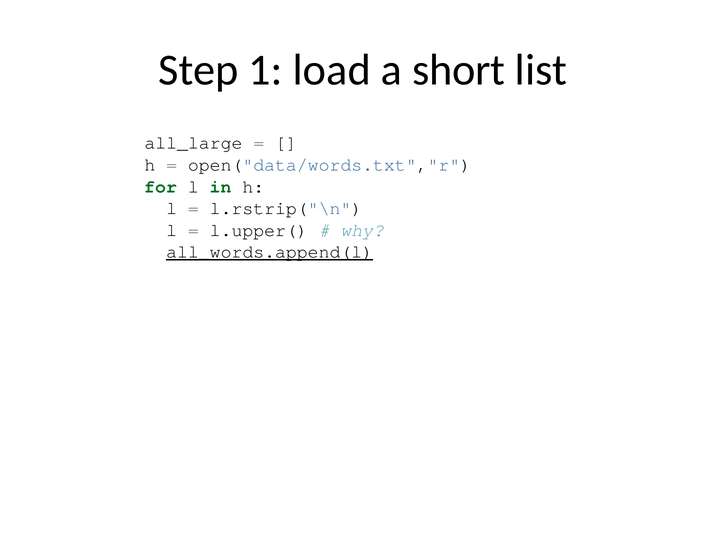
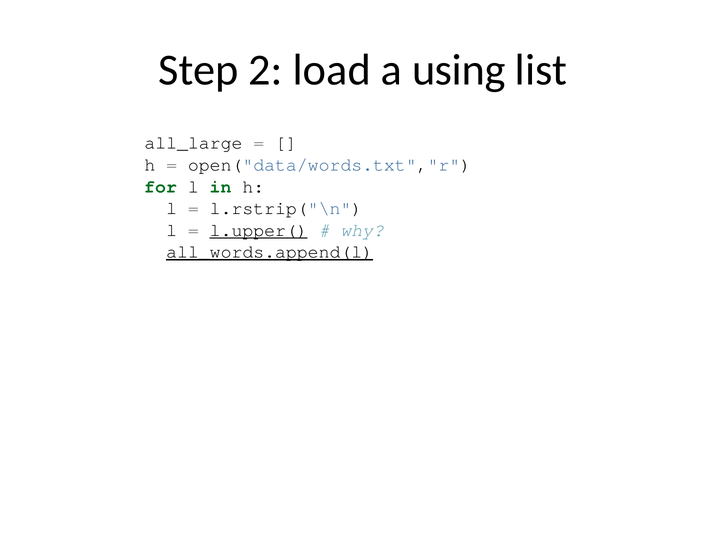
1: 1 -> 2 (266, 70)
short: short -> using (459, 70)
l.upper( underline: none -> present (259, 230)
